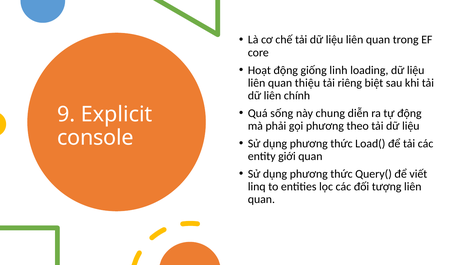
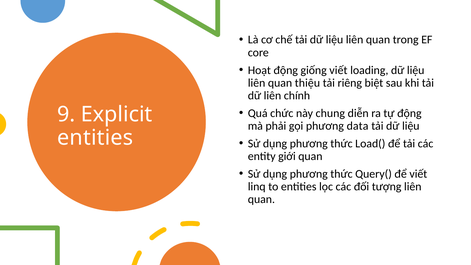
giống linh: linh -> viết (338, 70)
sống: sống -> chức (282, 113)
theo: theo -> data (358, 126)
console: console -> entities (95, 138)
